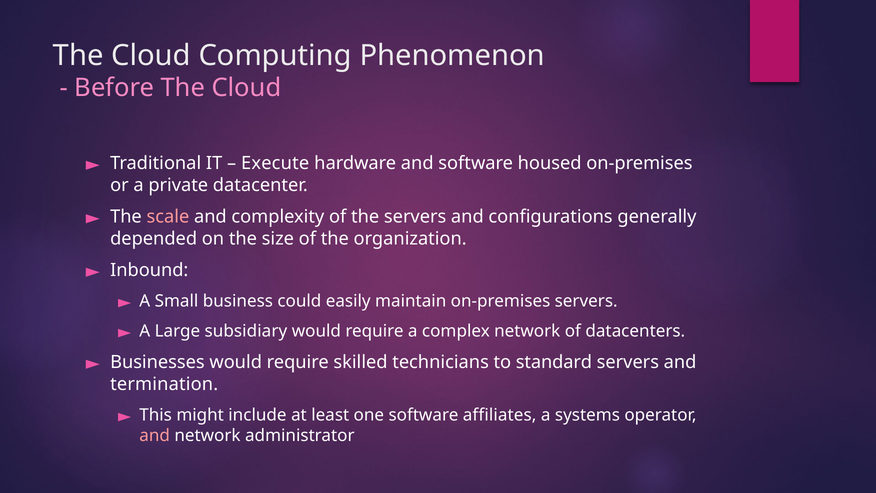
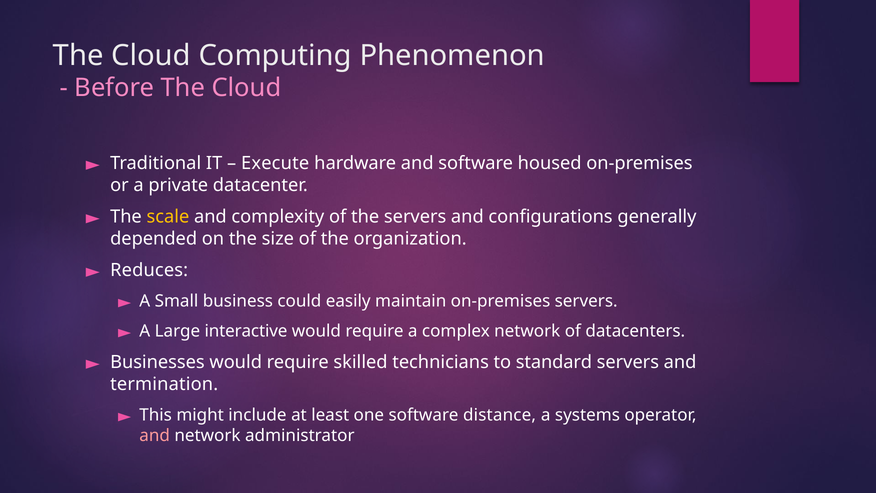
scale colour: pink -> yellow (168, 217)
Inbound: Inbound -> Reduces (149, 270)
subsidiary: subsidiary -> interactive (246, 331)
affiliates: affiliates -> distance (500, 415)
